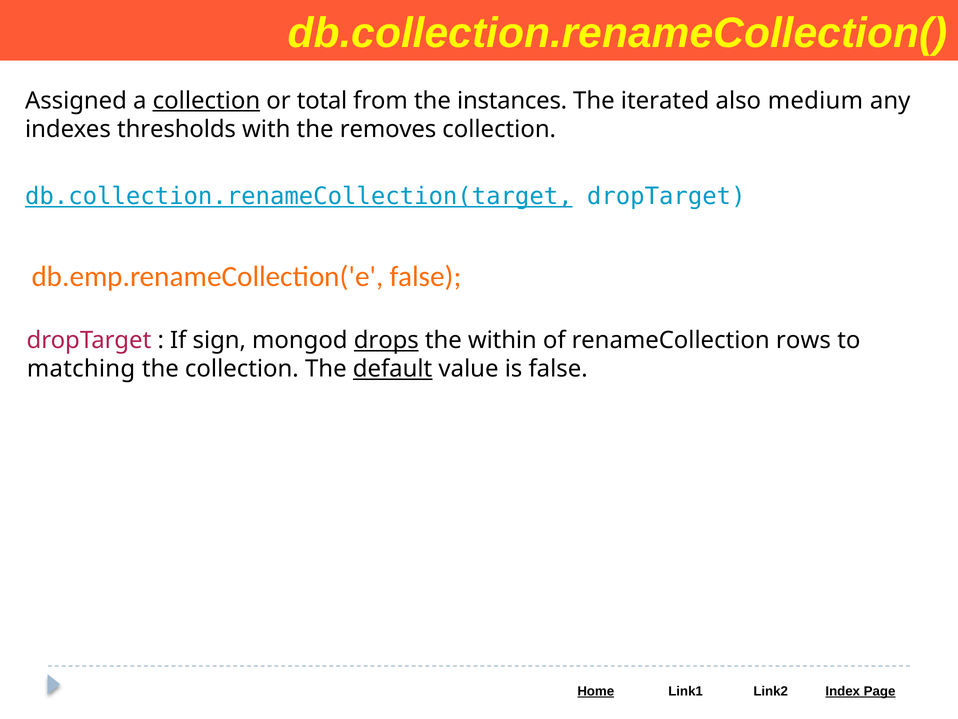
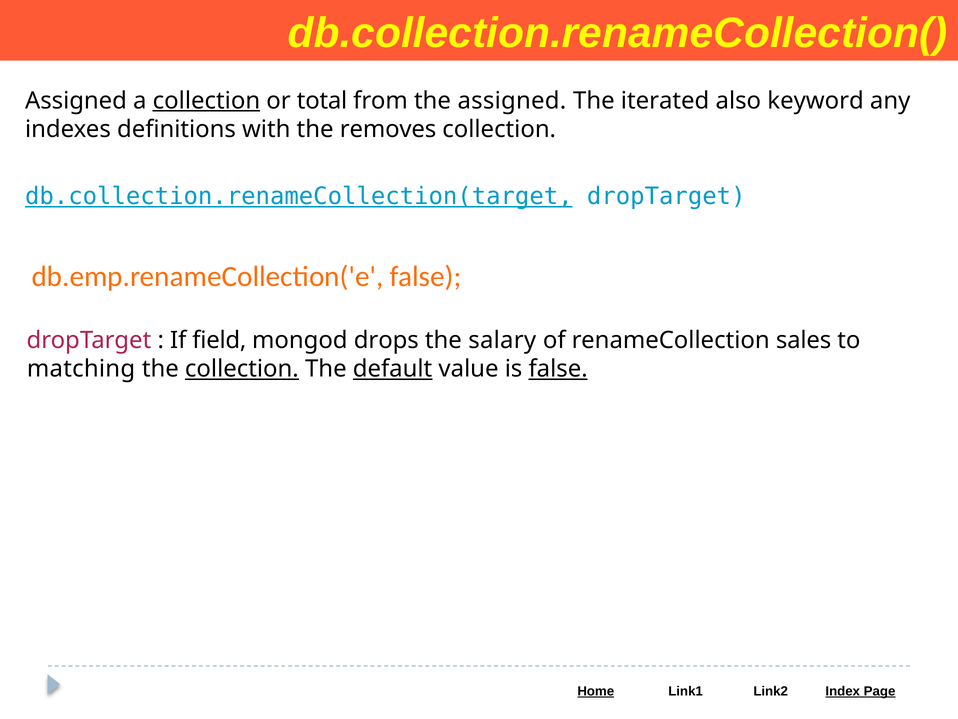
the instances: instances -> assigned (512, 101)
medium: medium -> keyword (816, 101)
thresholds: thresholds -> definitions (176, 129)
sign: sign -> field (219, 340)
drops underline: present -> none (386, 340)
within: within -> salary (502, 340)
rows: rows -> sales (804, 340)
collection underline: none -> present (242, 369)
false underline: none -> present (558, 369)
